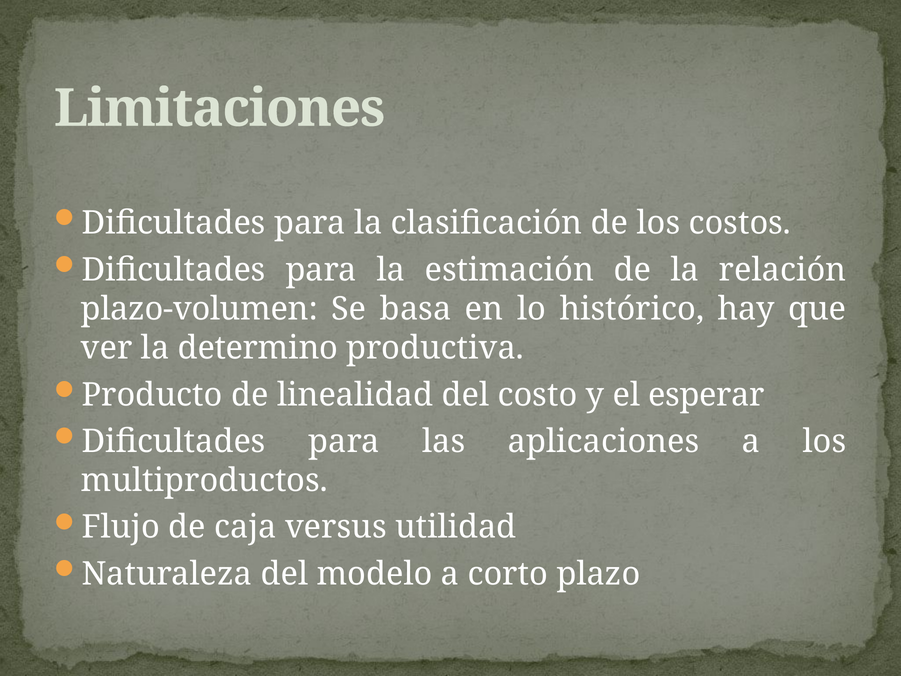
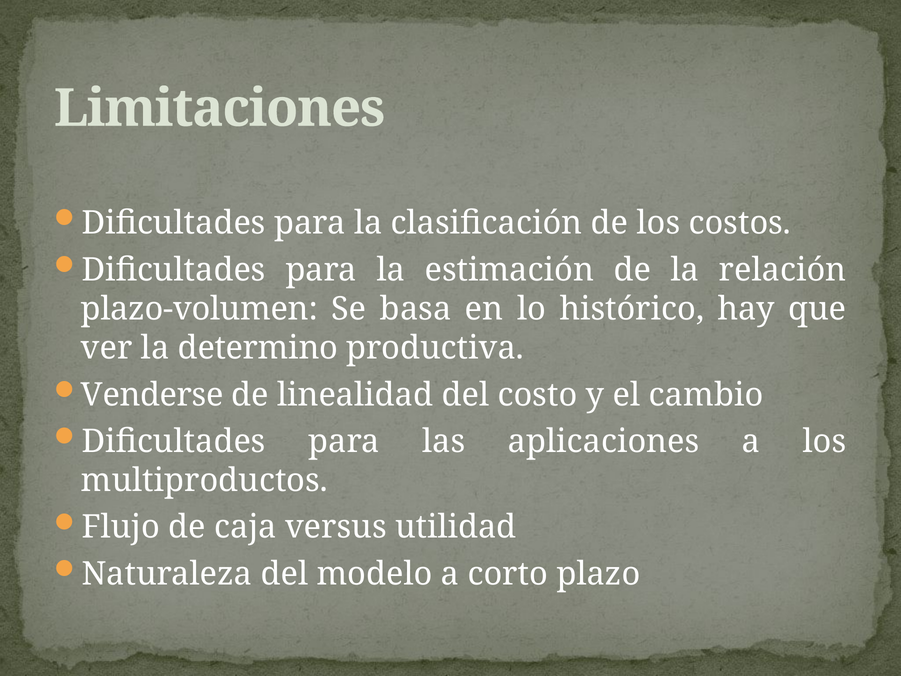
Producto: Producto -> Venderse (152, 395)
esperar: esperar -> cambio (706, 395)
